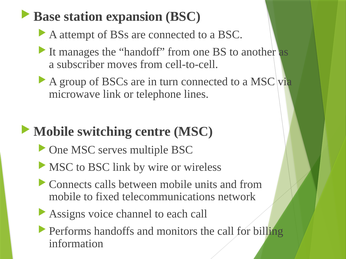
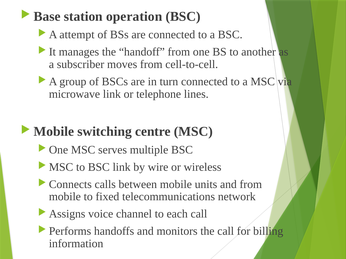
expansion: expansion -> operation (134, 16)
